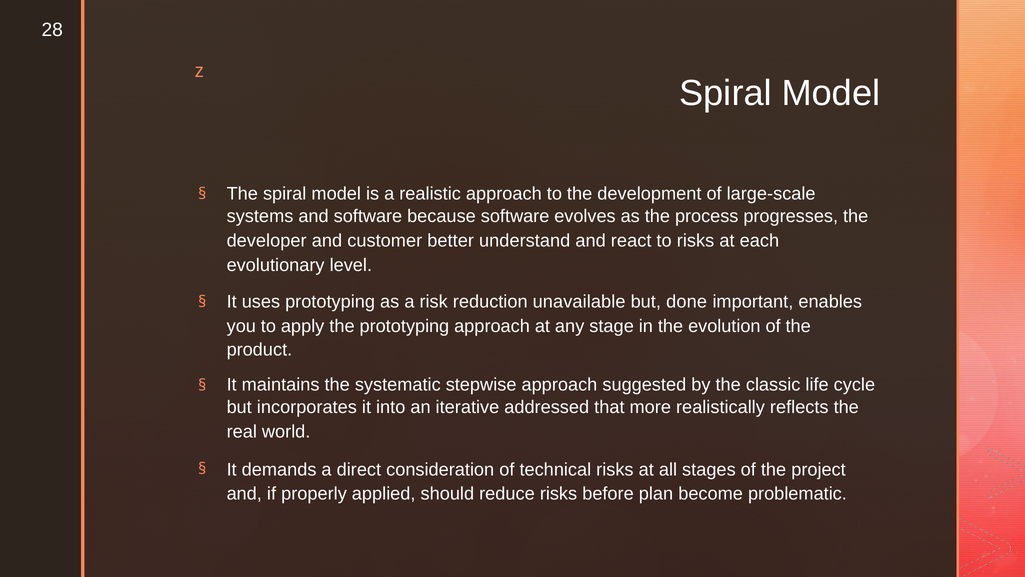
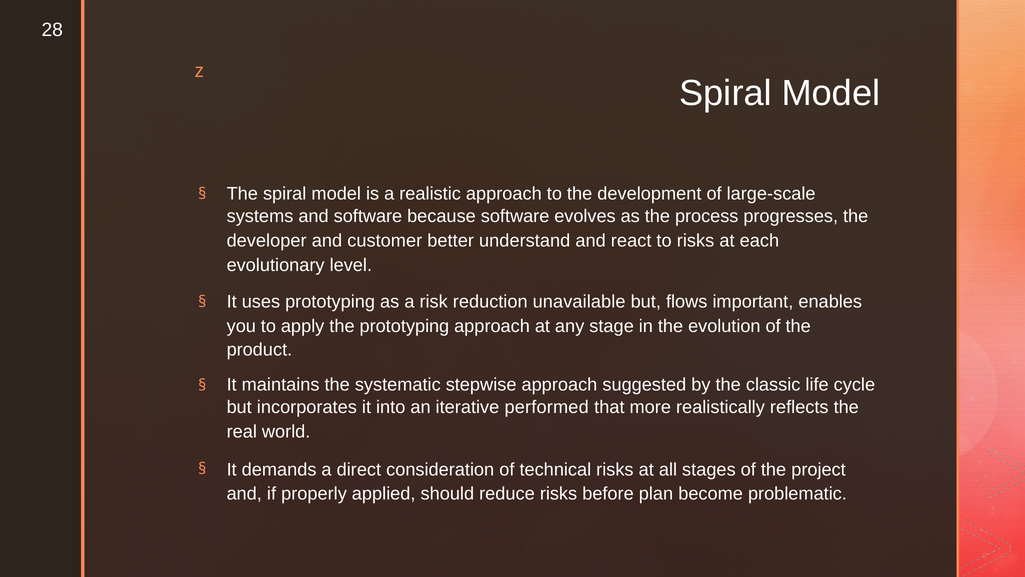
done: done -> flows (687, 301)
addressed: addressed -> performed (547, 407)
